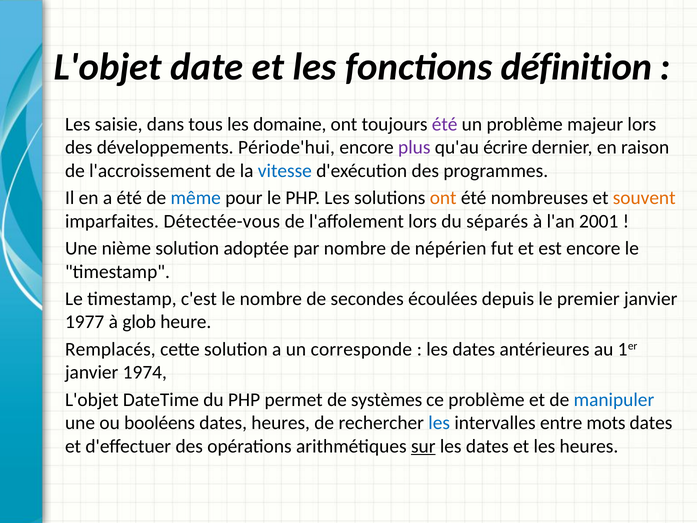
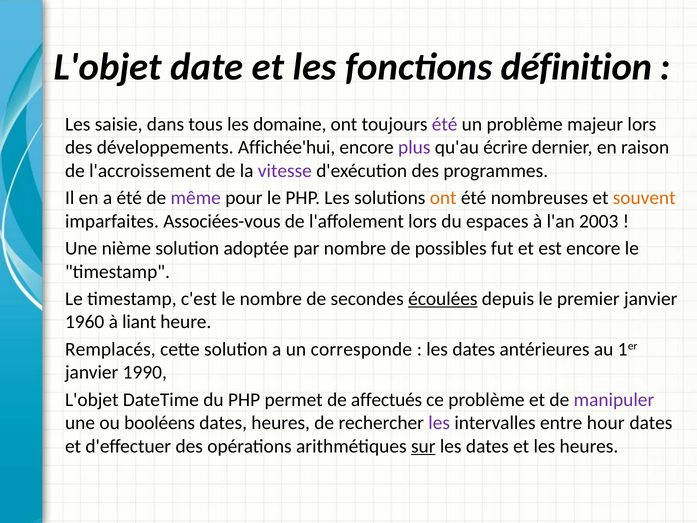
Période'hui: Période'hui -> Affichée'hui (287, 147)
vitesse colour: blue -> purple (285, 171)
même colour: blue -> purple (196, 198)
Détectée-vous: Détectée-vous -> Associées-vous (222, 221)
séparés: séparés -> espaces (497, 221)
2001: 2001 -> 2003 (599, 221)
népérien: népérien -> possibles (451, 248)
écoulées underline: none -> present (443, 299)
1977: 1977 -> 1960 (85, 322)
glob: glob -> liant (139, 322)
1974: 1974 -> 1990 (145, 372)
systèmes: systèmes -> affectués (387, 399)
manipuler colour: blue -> purple (614, 399)
les colour: blue -> purple (439, 423)
mots: mots -> hour (606, 423)
